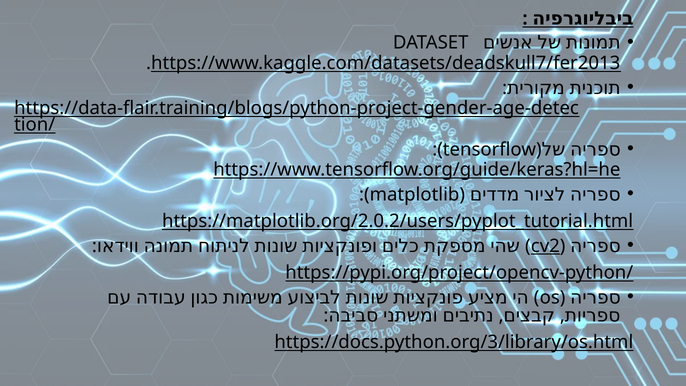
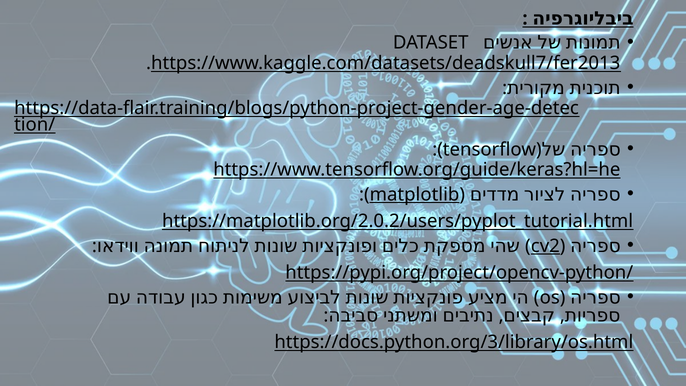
matplotlib underline: none -> present (415, 194)
